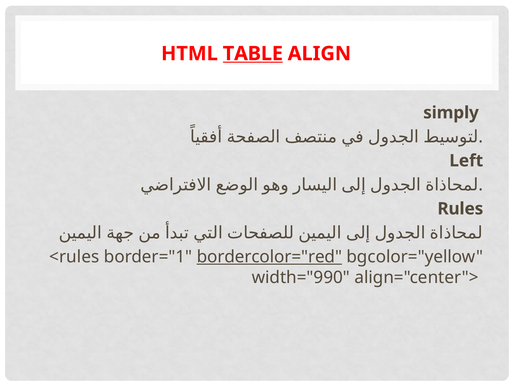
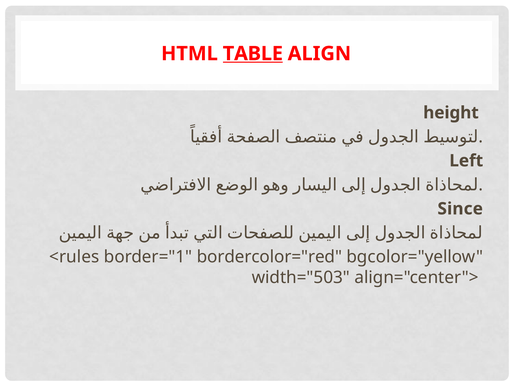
simply: simply -> height (451, 113)
Rules: Rules -> Since (460, 208)
bordercolor="red underline: present -> none (269, 256)
width="990: width="990 -> width="503 (301, 277)
